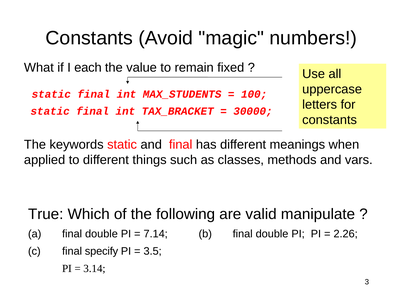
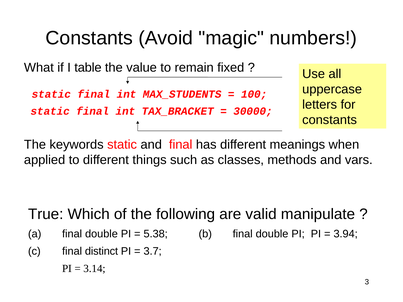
each: each -> table (88, 68)
7.14: 7.14 -> 5.38 (156, 234)
2.26: 2.26 -> 3.94 (346, 234)
specify: specify -> distinct (102, 251)
3.5: 3.5 -> 3.7 (153, 251)
